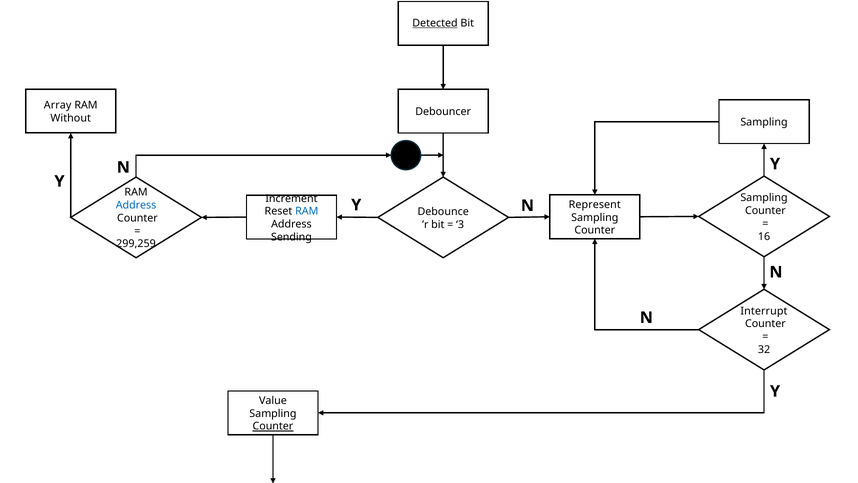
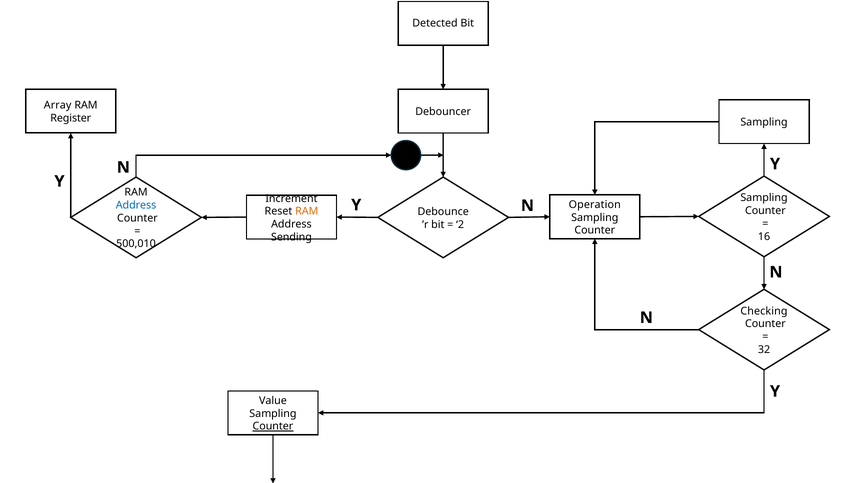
Detected underline: present -> none (435, 23)
Without: Without -> Register (71, 118)
Represent: Represent -> Operation (595, 204)
RAM colour: blue -> orange (307, 211)
3: 3 -> 2 (460, 224)
299,259: 299,259 -> 500,010 (136, 244)
Interrupt: Interrupt -> Checking (764, 311)
